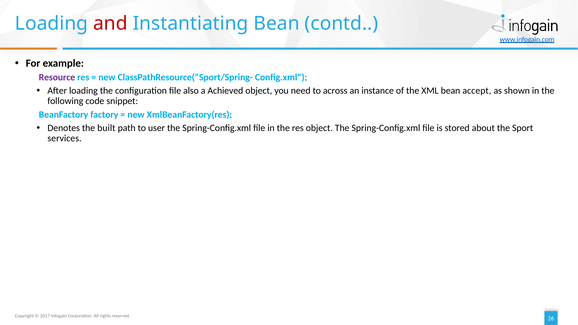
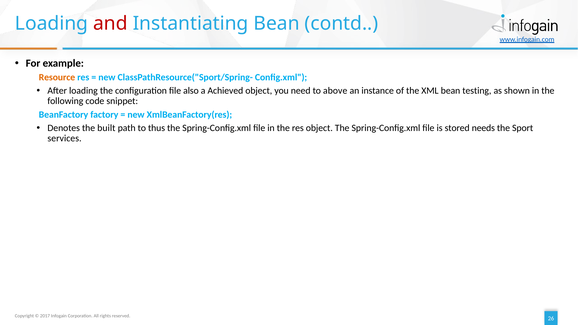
Resource colour: purple -> orange (57, 77)
across: across -> above (335, 91)
accept: accept -> testing (477, 91)
user: user -> thus (157, 128)
about: about -> needs (483, 128)
